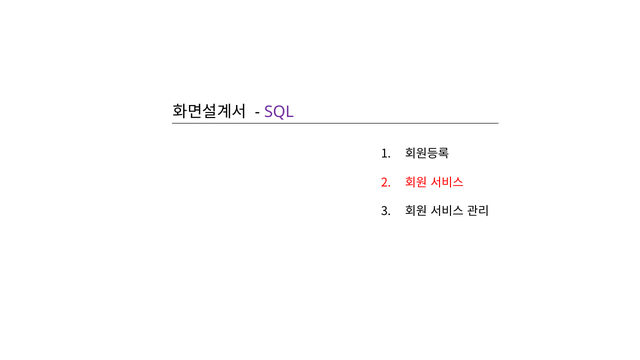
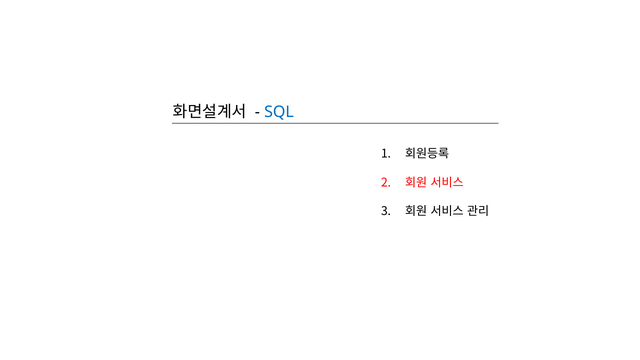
SQL colour: purple -> blue (279, 112)
